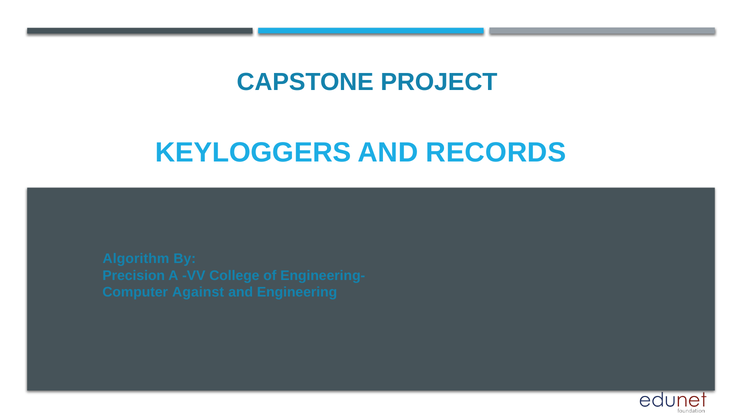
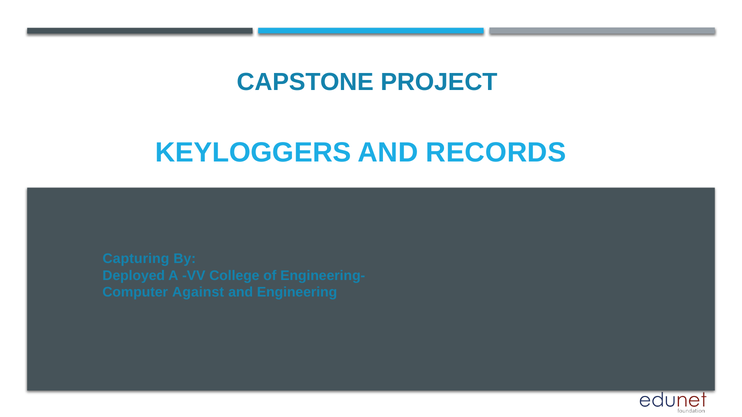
Algorithm: Algorithm -> Capturing (136, 259)
Precision: Precision -> Deployed (134, 276)
